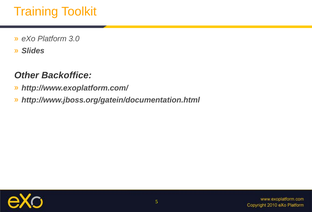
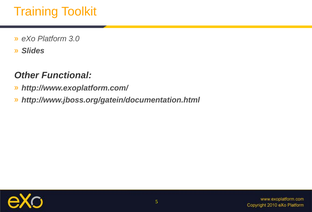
Backoffice: Backoffice -> Functional (67, 75)
